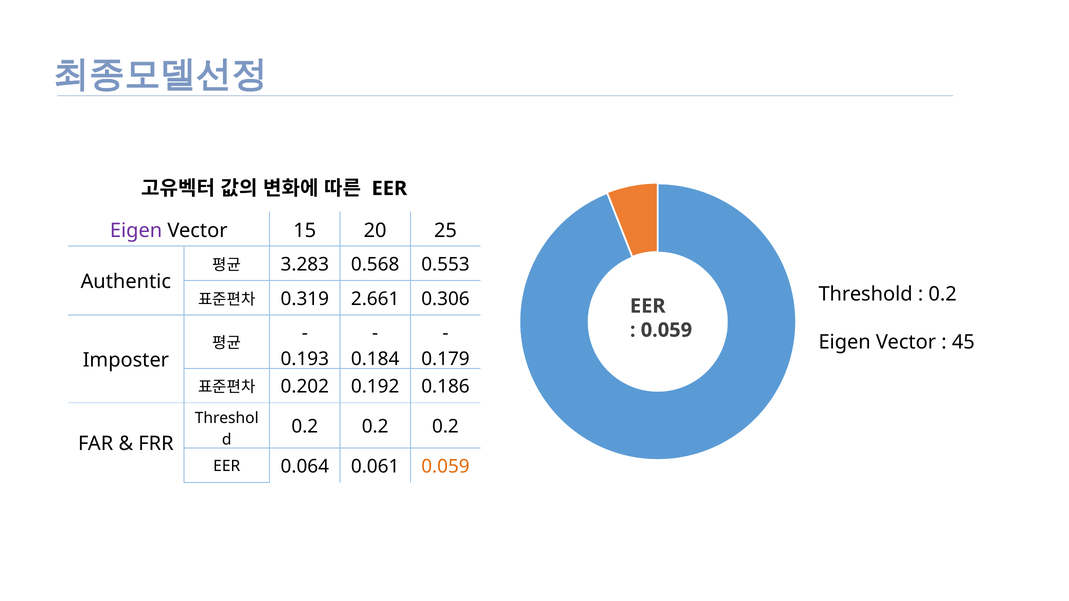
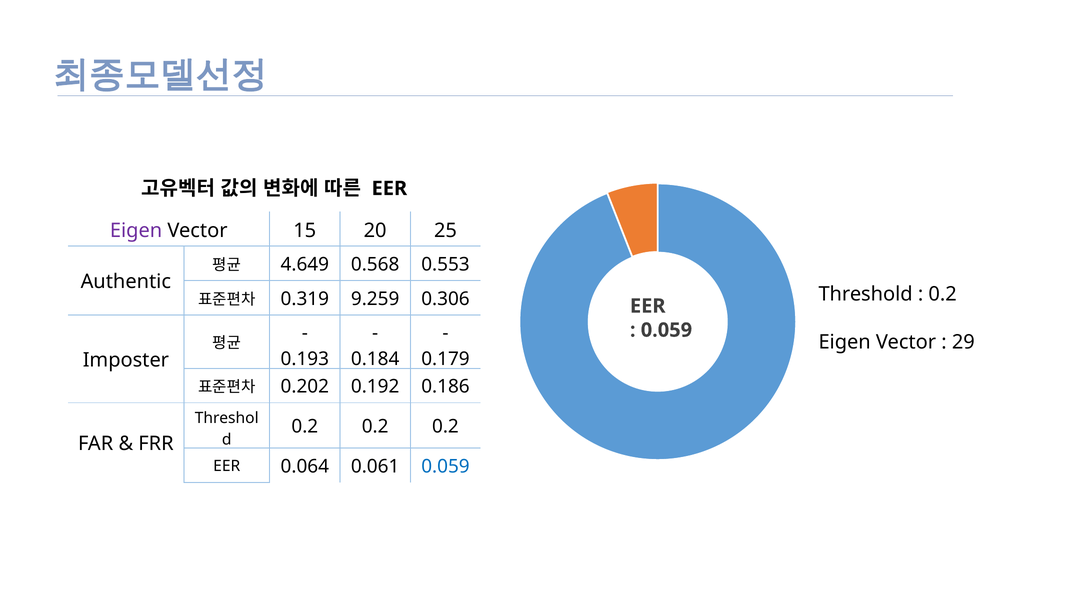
3.283: 3.283 -> 4.649 (305, 265)
2.661: 2.661 -> 9.259 (375, 299)
45: 45 -> 29 (963, 342)
0.059 colour: orange -> blue (445, 467)
